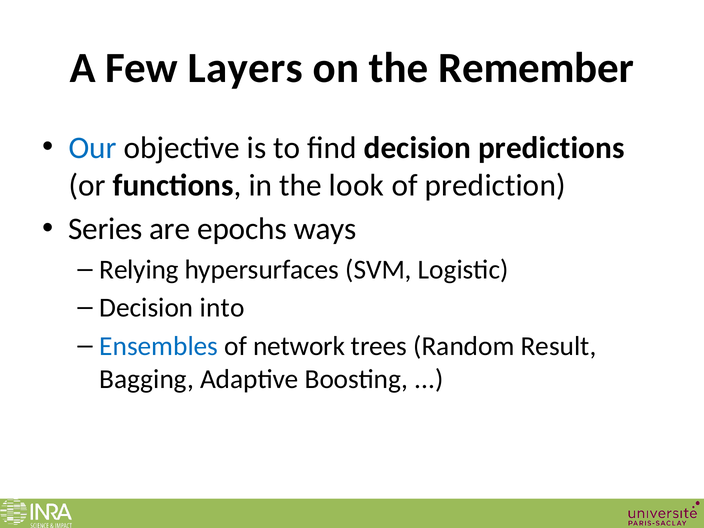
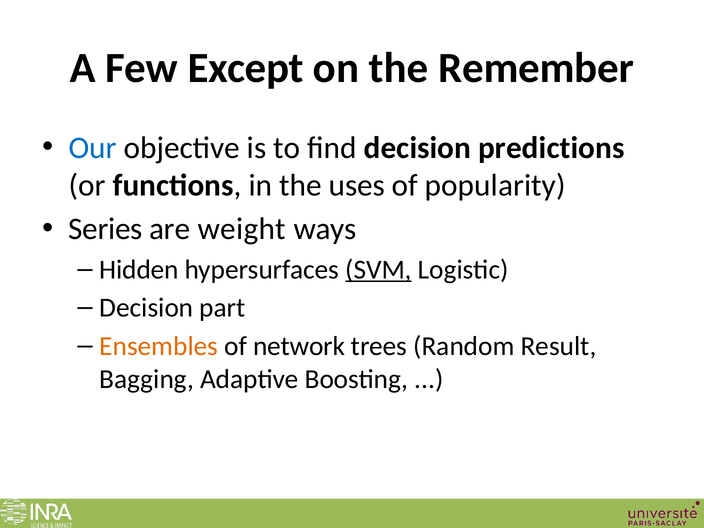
Layers: Layers -> Except (246, 68)
look: look -> uses (357, 185)
prediction: prediction -> popularity (495, 185)
epochs: epochs -> weight (242, 229)
Relying: Relying -> Hidden (139, 269)
SVM underline: none -> present (379, 269)
into: into -> part (222, 308)
Ensembles colour: blue -> orange (159, 346)
